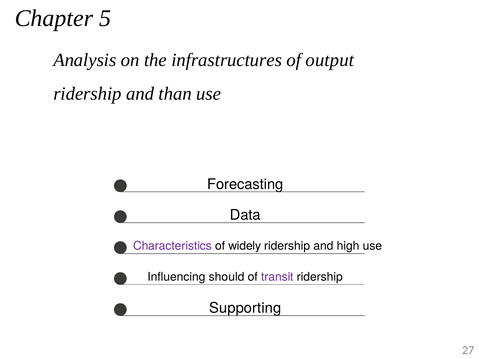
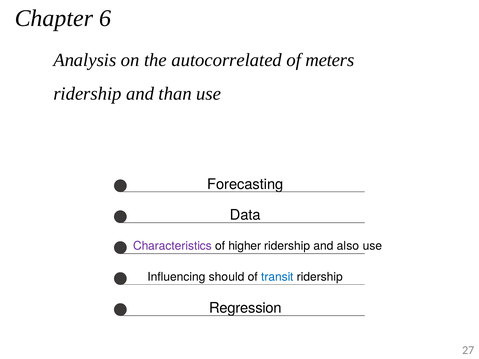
5: 5 -> 6 (105, 18)
infrastructures: infrastructures -> autocorrelated (227, 60)
output: output -> meters (330, 60)
widely: widely -> higher (245, 246)
high: high -> also (348, 246)
transit colour: purple -> blue (277, 277)
Supporting: Supporting -> Regression (245, 308)
